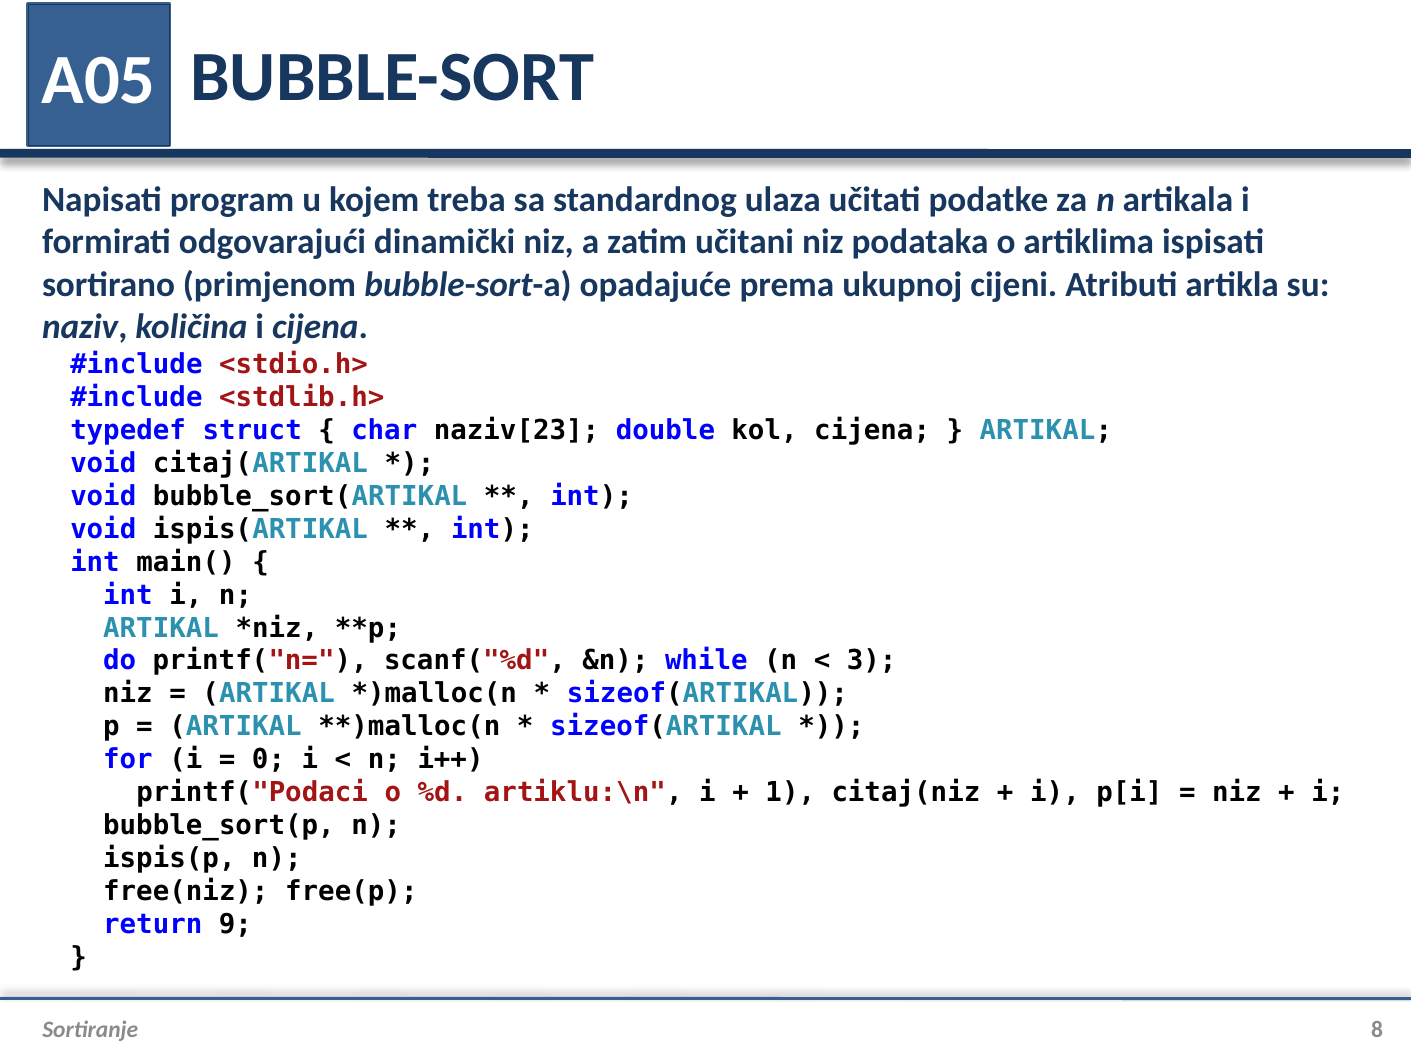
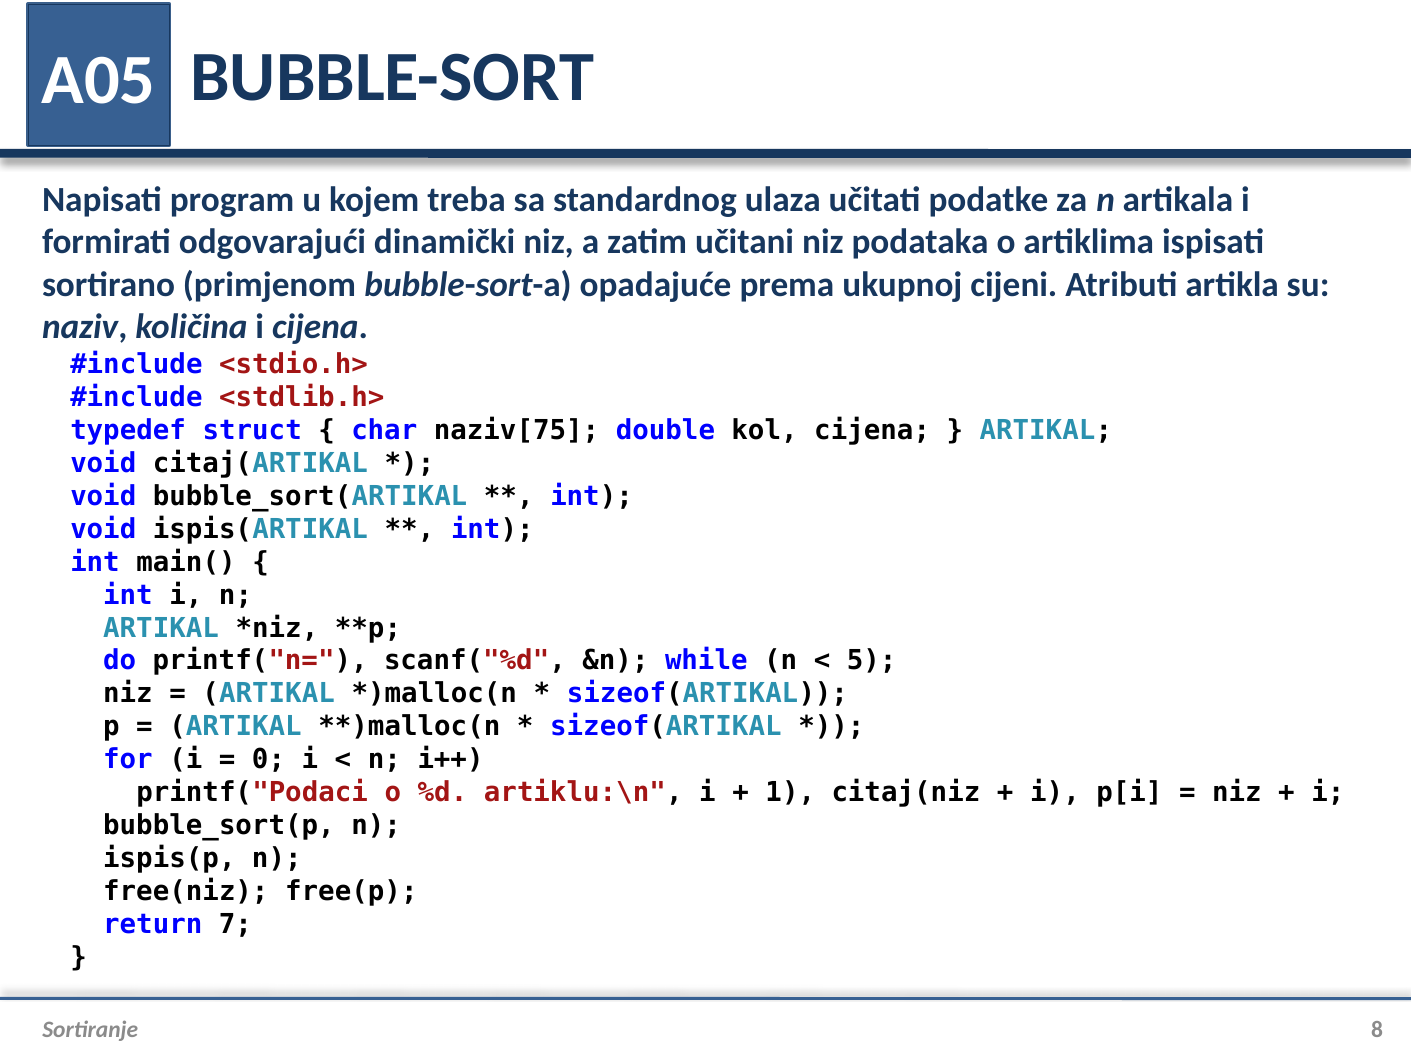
naziv[23: naziv[23 -> naziv[75 (517, 430)
3: 3 -> 5 (872, 660)
9: 9 -> 7 (235, 924)
